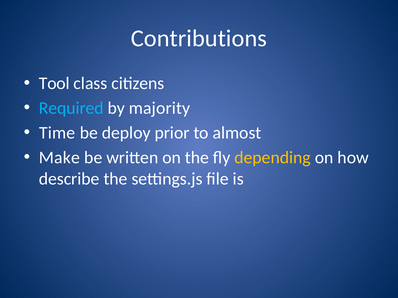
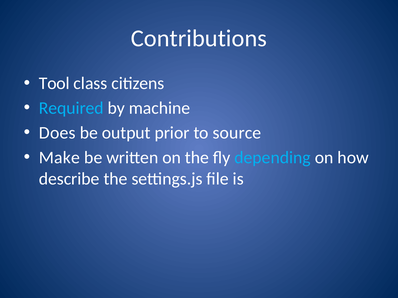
majority: majority -> machine (160, 108)
Time: Time -> Does (57, 133)
deploy: deploy -> output (126, 133)
almost: almost -> source (237, 133)
depending colour: yellow -> light blue (273, 158)
